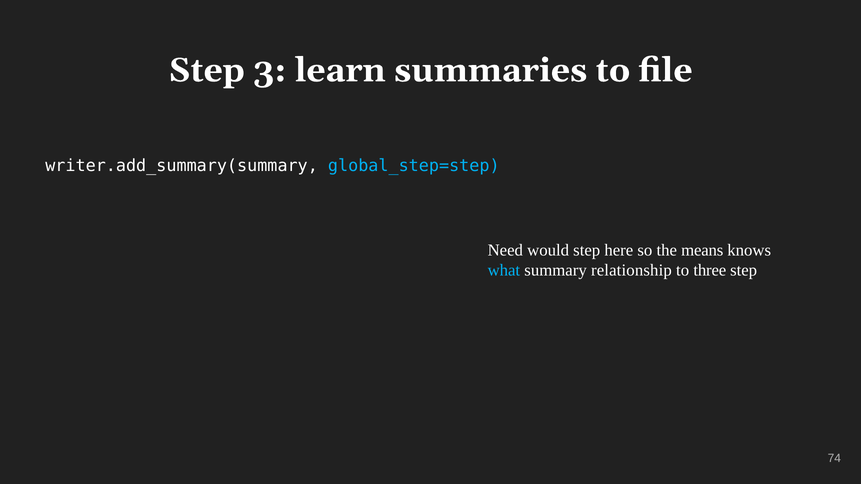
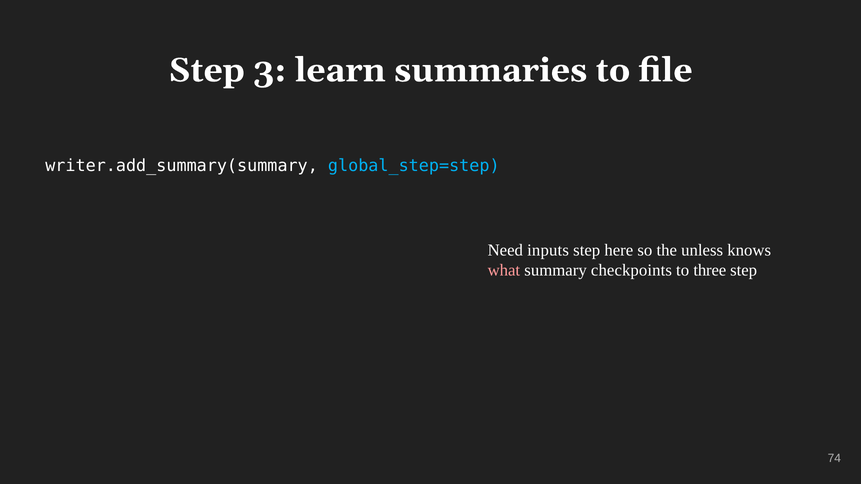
would: would -> inputs (548, 250)
means: means -> unless (702, 250)
what colour: light blue -> pink (504, 271)
relationship: relationship -> checkpoints (631, 271)
